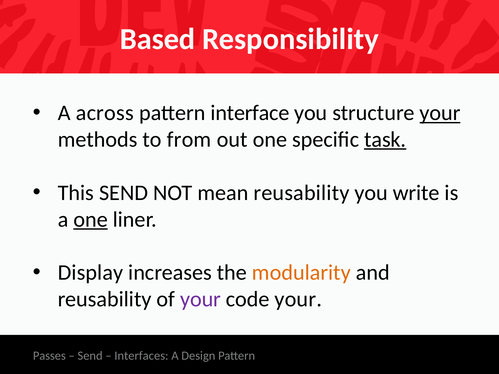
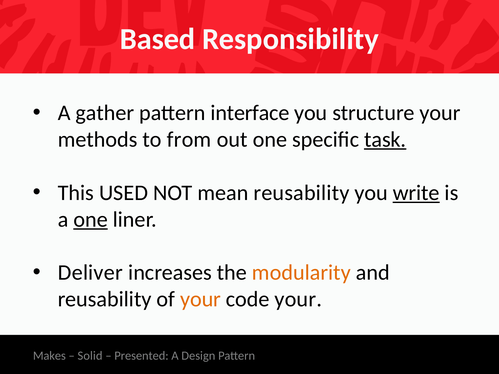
across: across -> gather (105, 113)
your underline: present -> none (440, 113)
This SEND: SEND -> USED (124, 193)
write underline: none -> present (416, 193)
Display: Display -> Deliver (90, 273)
your colour: purple -> orange (201, 299)
Passes: Passes -> Makes (49, 356)
Send: Send -> Solid (90, 356)
Interfaces: Interfaces -> Presented (141, 356)
